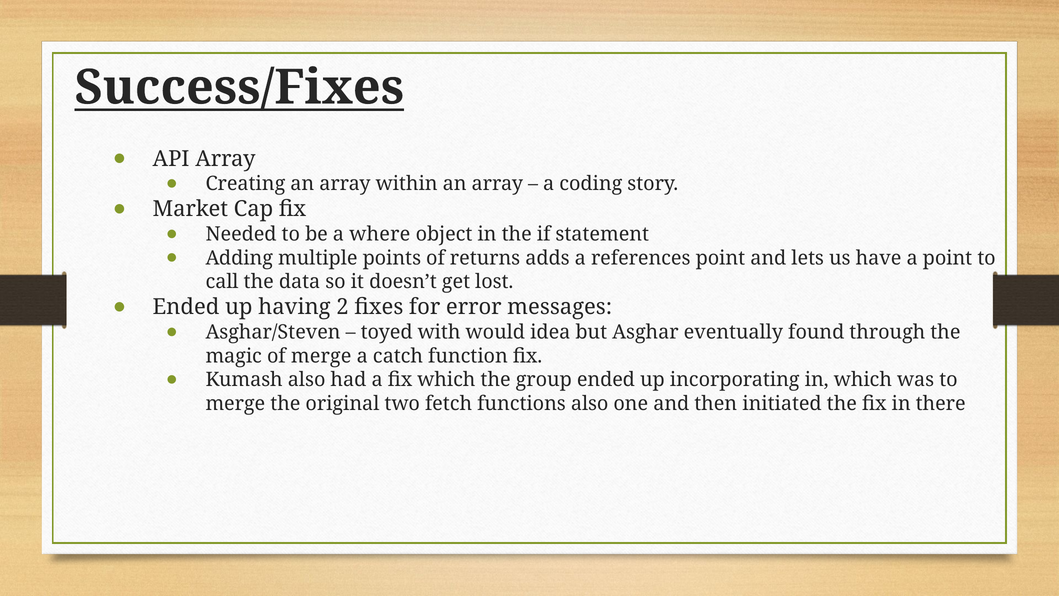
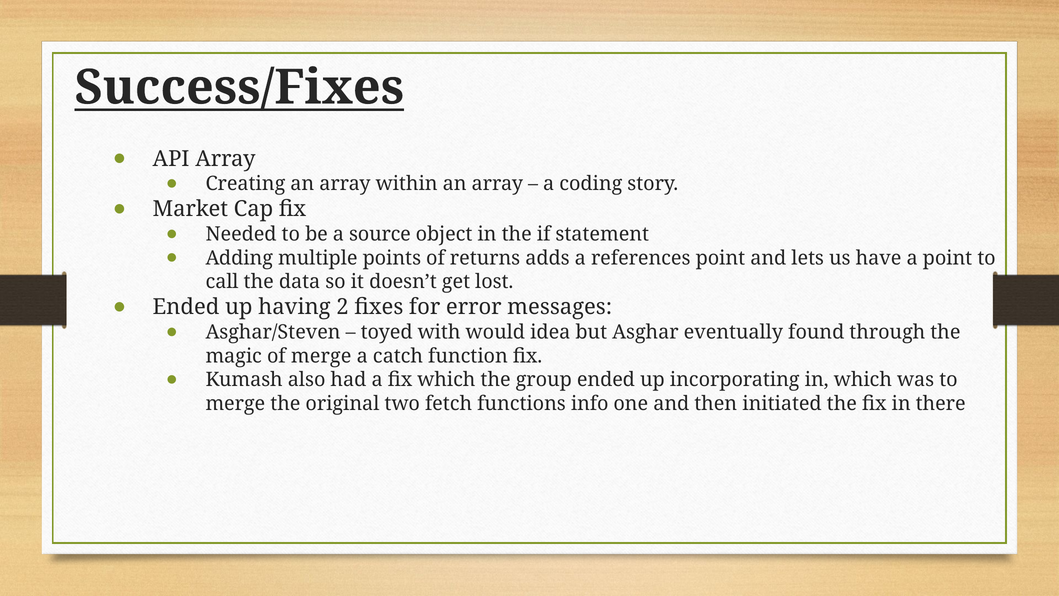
where: where -> source (380, 234)
functions also: also -> info (590, 403)
